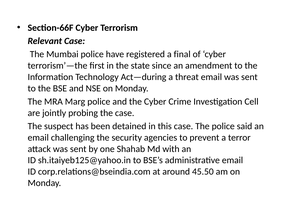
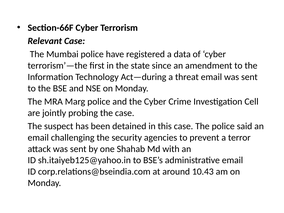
final: final -> data (182, 54)
45.50: 45.50 -> 10.43 (203, 172)
